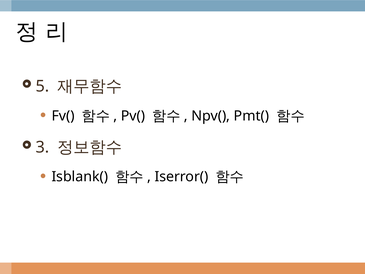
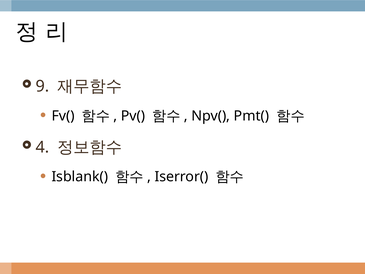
5: 5 -> 9 (42, 86)
3: 3 -> 4 (42, 147)
